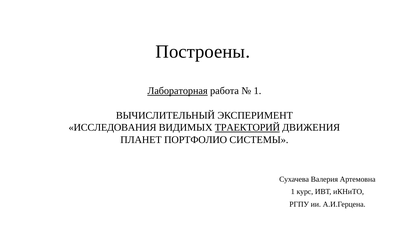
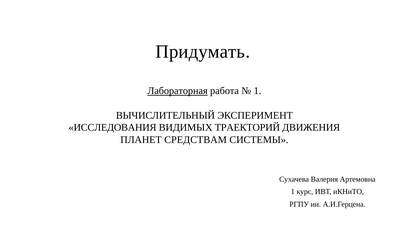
Построены: Построены -> Придумать (200, 52)
ТРАЕКТОРИЙ underline: present -> none (247, 128)
ПОРТФОЛИО: ПОРТФОЛИО -> СРЕДСТВАМ (196, 140)
